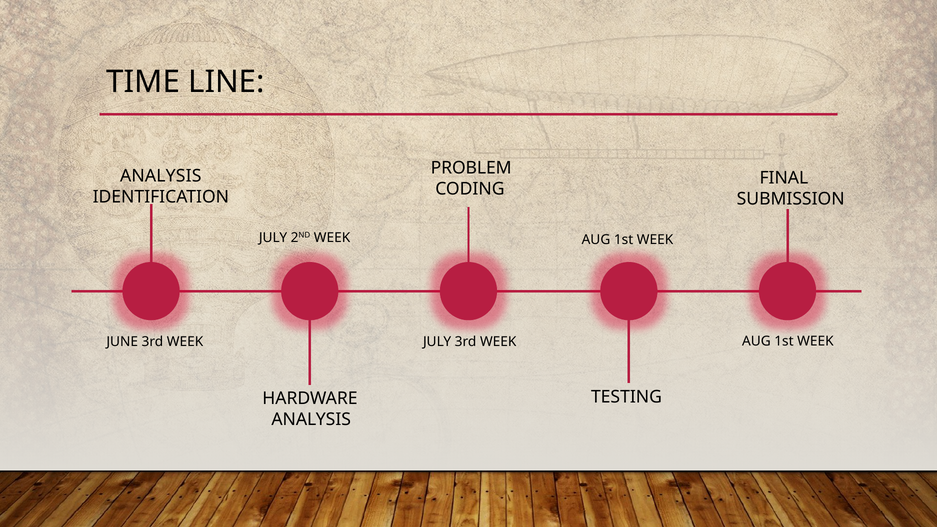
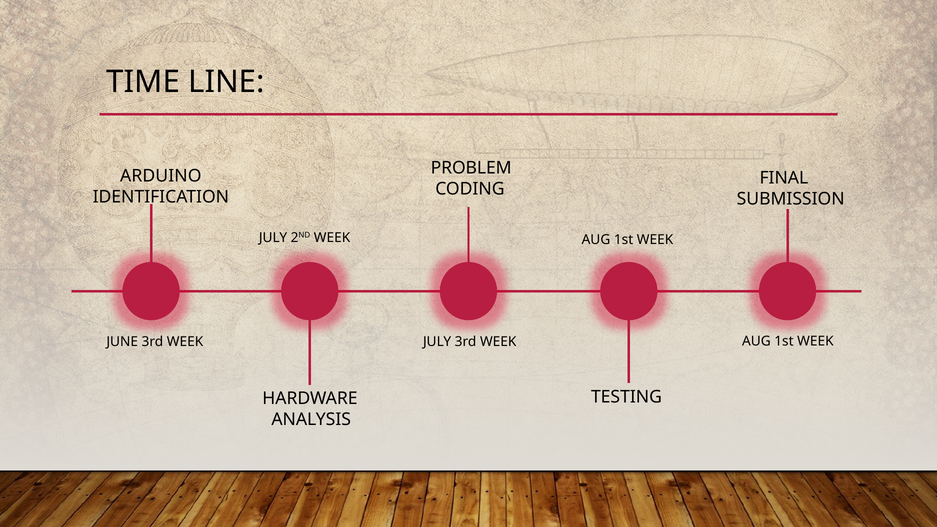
ANALYSIS: ANALYSIS -> ARDUINO (161, 176)
